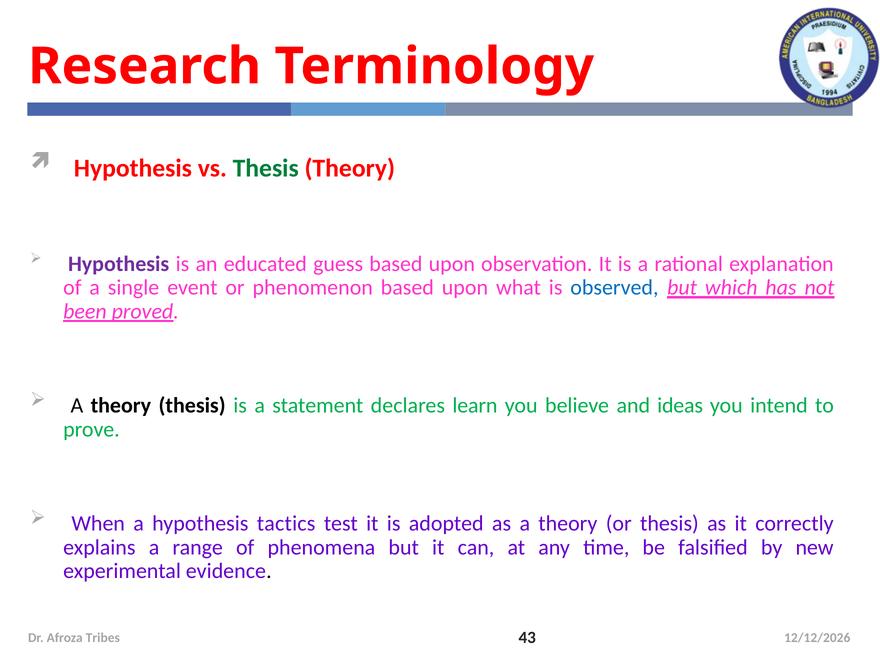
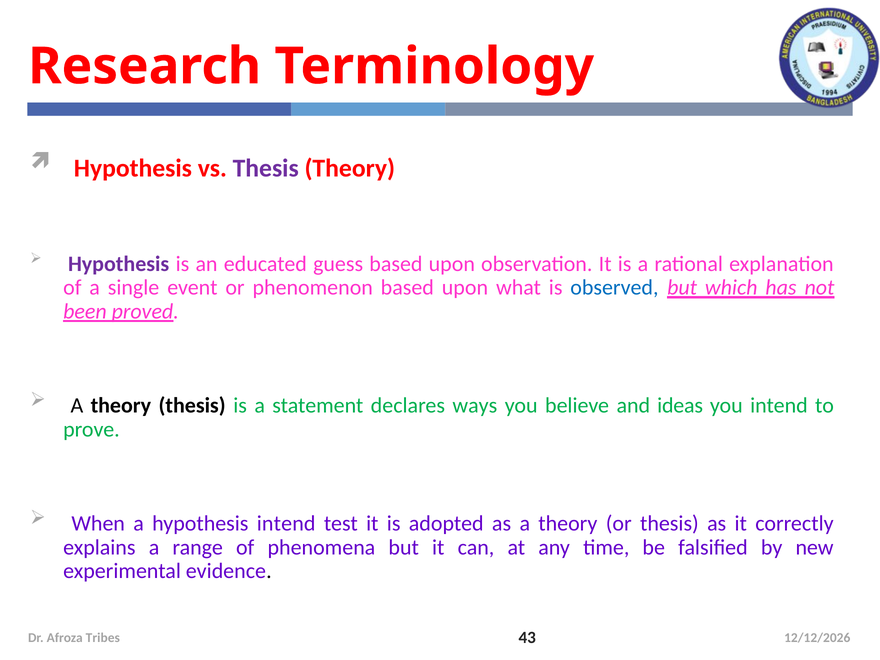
Thesis colour: green -> purple (266, 168)
learn: learn -> ways (475, 406)
hypothesis tactics: tactics -> intend (286, 524)
